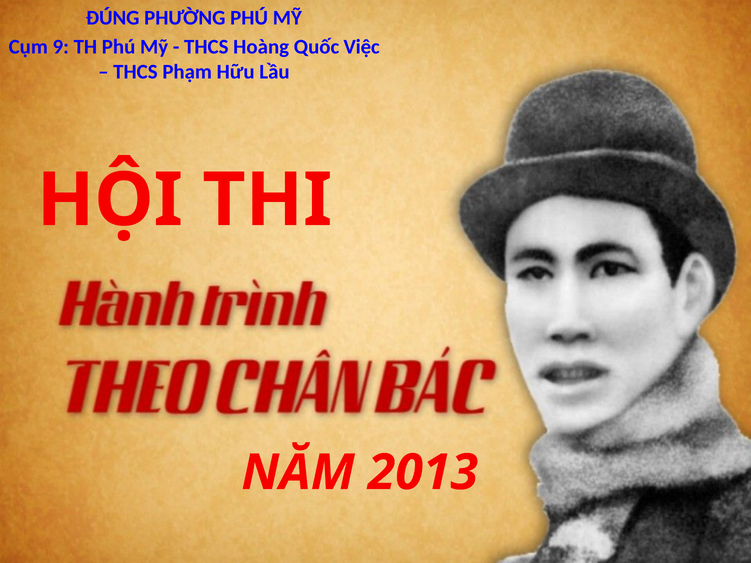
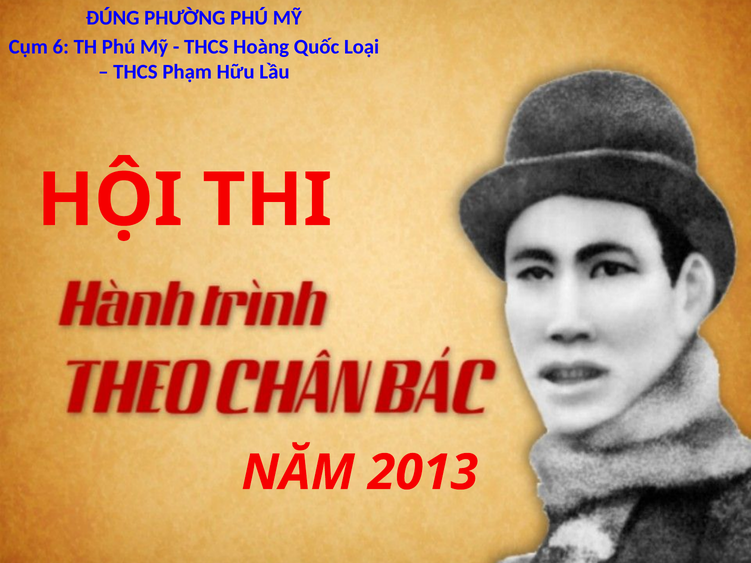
9: 9 -> 6 (61, 47)
Việc: Việc -> Loại (362, 47)
